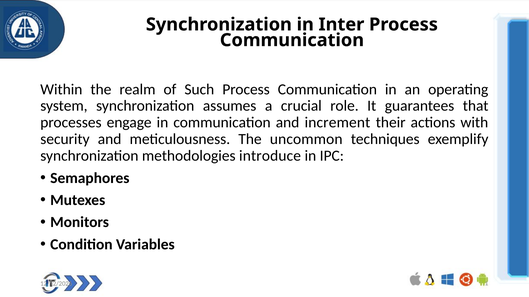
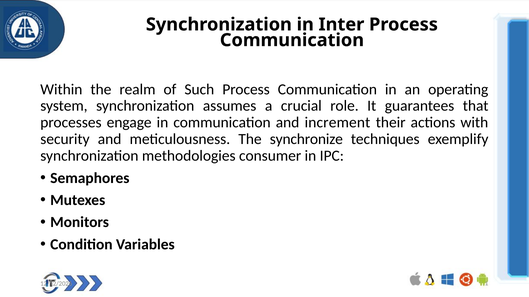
uncommon: uncommon -> synchronize (306, 139)
introduce: introduce -> consumer (270, 156)
